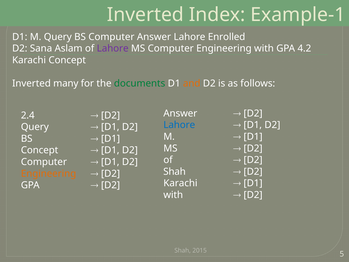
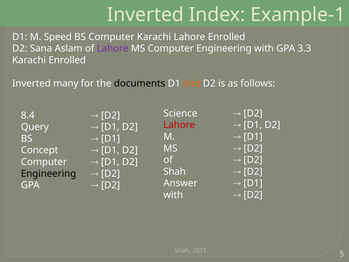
M Query: Query -> Speed (58, 37)
Computer Answer: Answer -> Karachi (154, 37)
4.2: 4.2 -> 3.3 (304, 48)
Karachi Concept: Concept -> Enrolled (67, 60)
documents colour: green -> black (140, 83)
Answer: Answer -> Science (180, 113)
2.4: 2.4 -> 8.4 (28, 115)
Lahore colour: blue -> red (179, 125)
Engineering colour: orange -> black (49, 173)
Karachi: Karachi -> Answer (180, 183)
